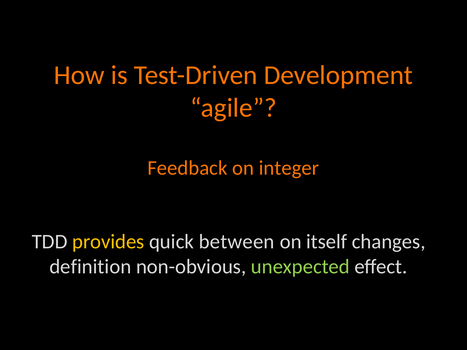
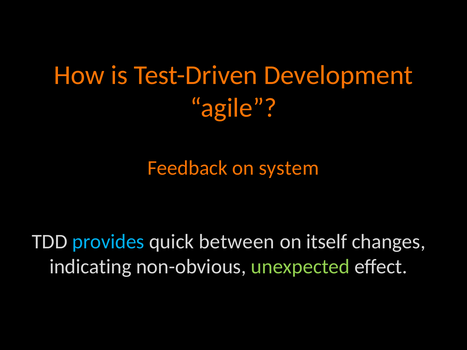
integer: integer -> system (289, 168)
provides colour: yellow -> light blue (108, 242)
definition: definition -> indicating (90, 267)
